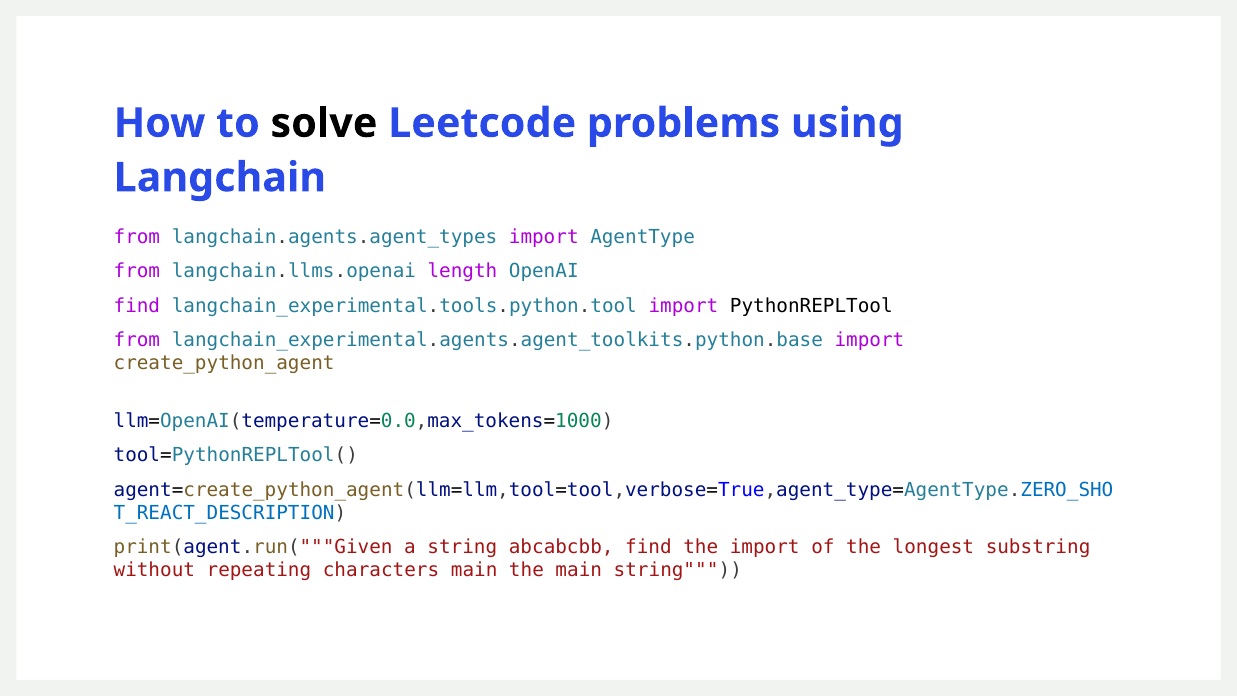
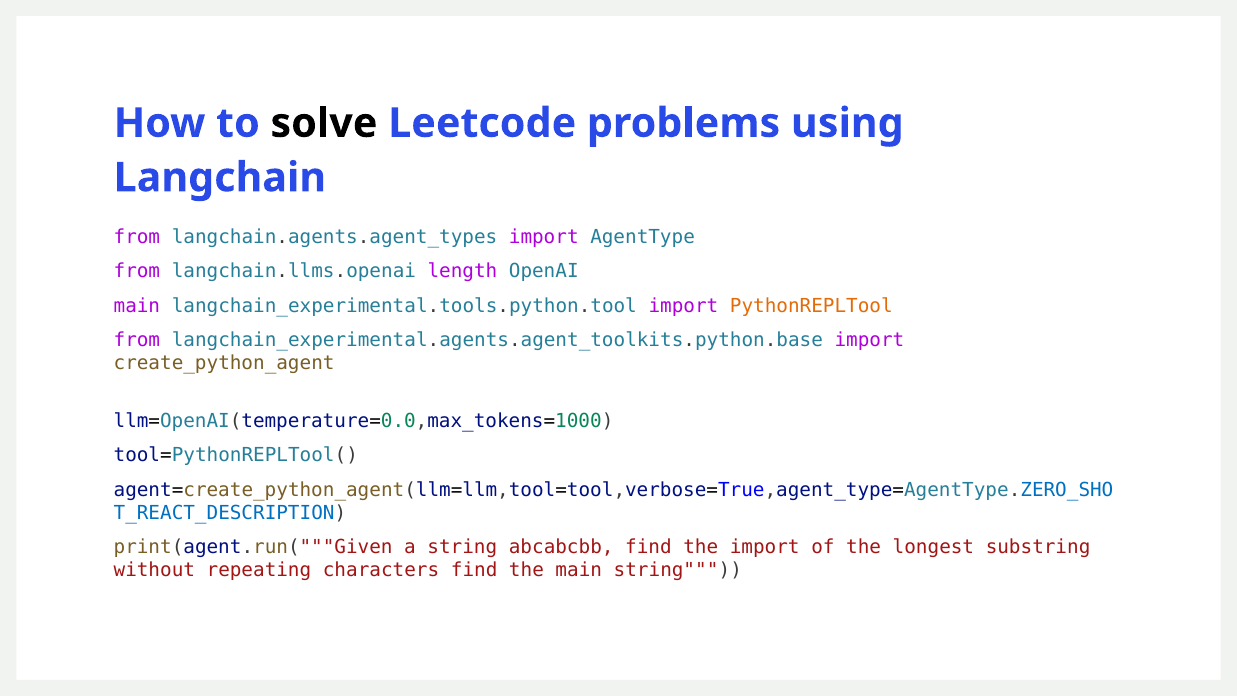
find: find -> main (137, 306)
PythonREPLTool colour: black -> orange (811, 306)
characters main: main -> find (474, 570)
